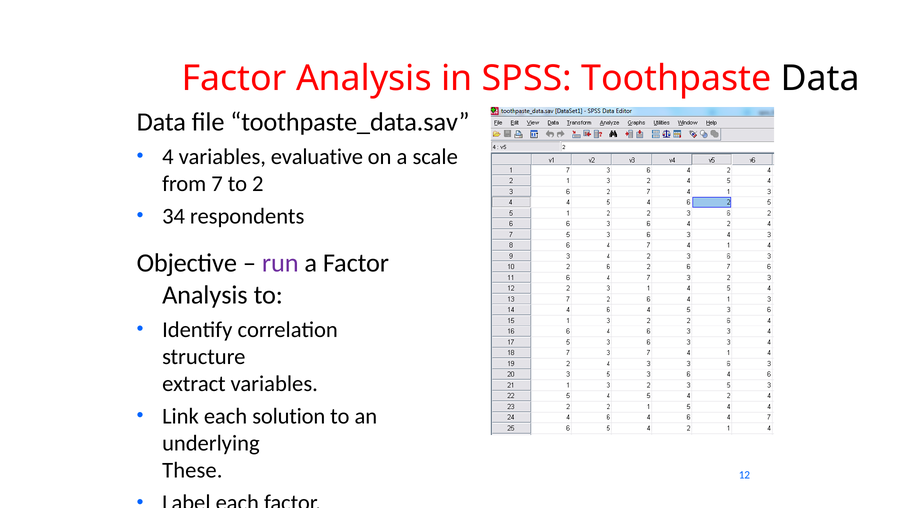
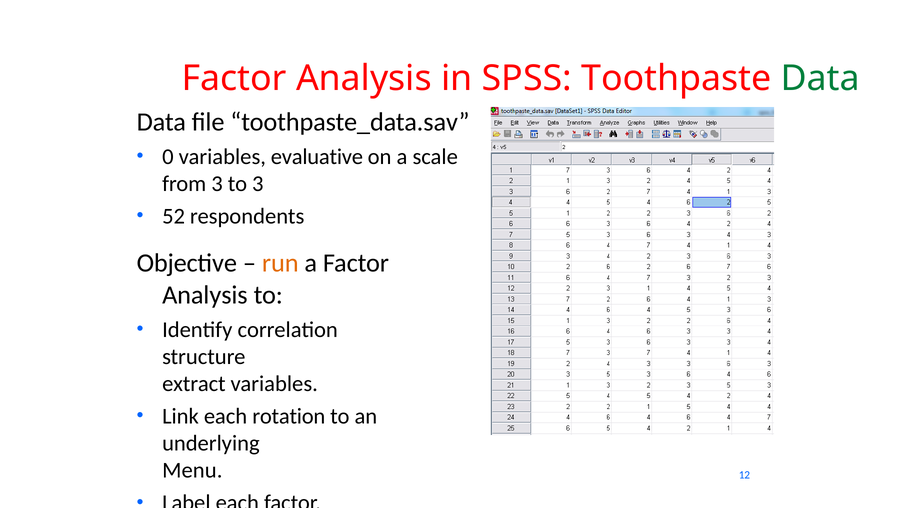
Data colour: black -> green (820, 79)
4: 4 -> 0 (168, 157)
from 7: 7 -> 3 (217, 184)
to 2: 2 -> 3 (258, 184)
34: 34 -> 52 (174, 216)
run colour: purple -> orange (280, 263)
solution: solution -> rotation (289, 417)
These: These -> Menu (192, 471)
